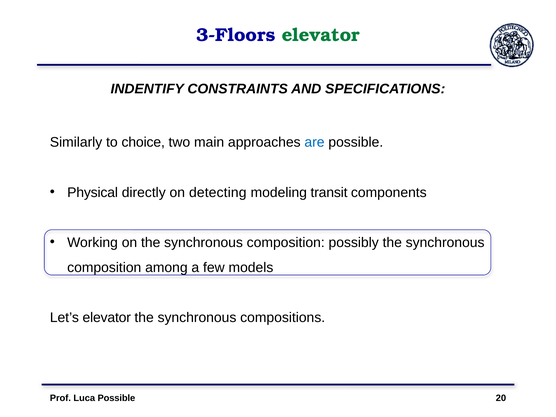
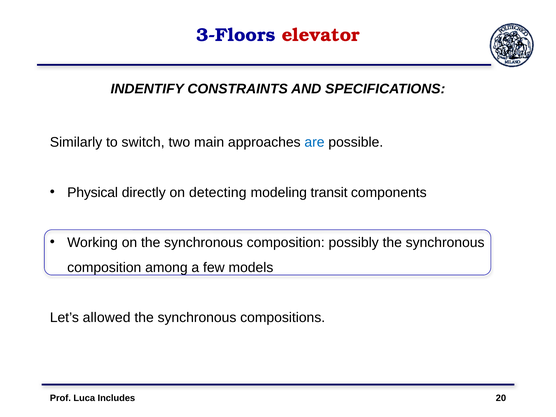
elevator colour: green -> red (321, 35)
choice: choice -> switch (143, 142)
Let’s elevator: elevator -> allowed (107, 318)
Luca Possible: Possible -> Includes (116, 398)
